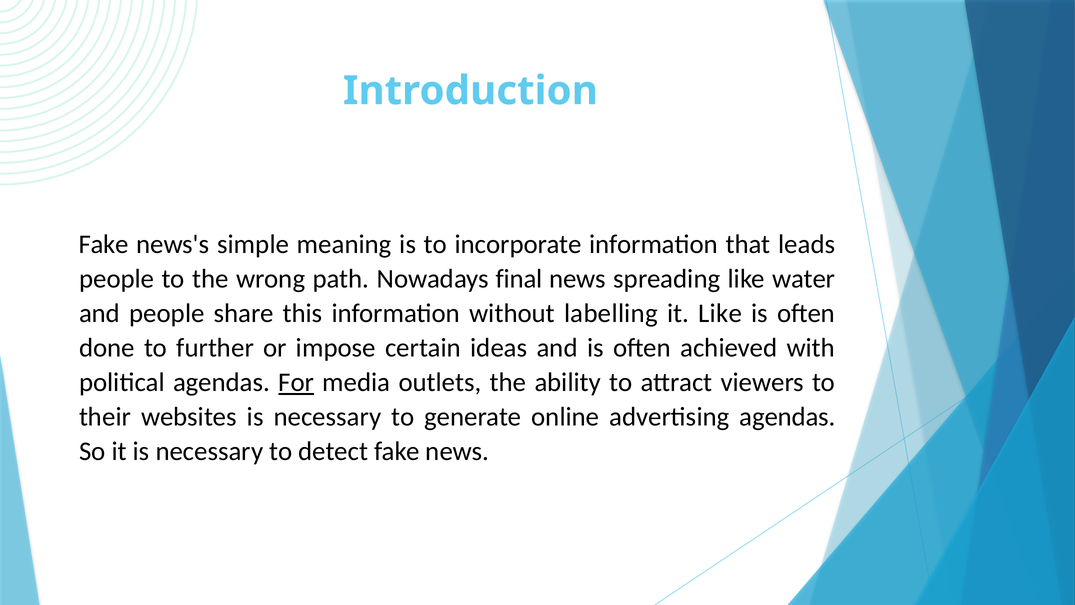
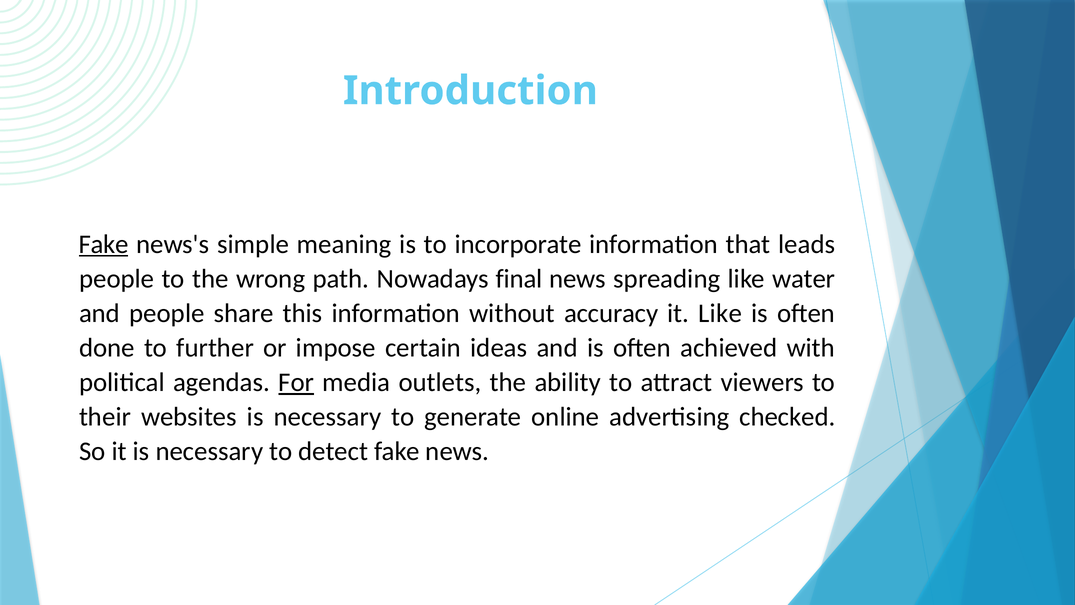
Fake underline: none -> present (104, 244)
labelling: labelling -> accuracy (611, 313)
advertising agendas: agendas -> checked (787, 417)
